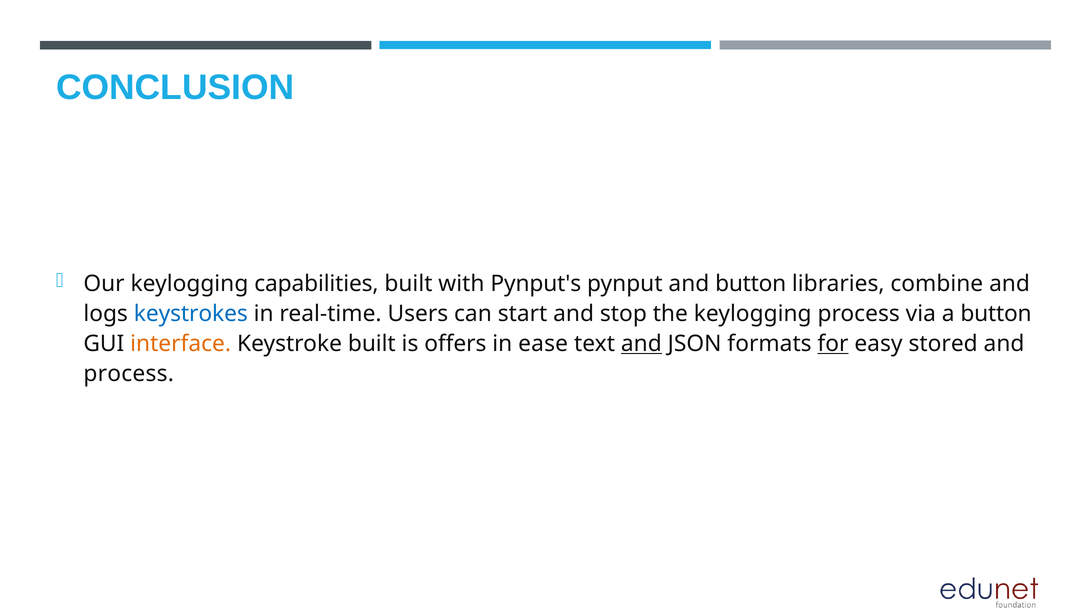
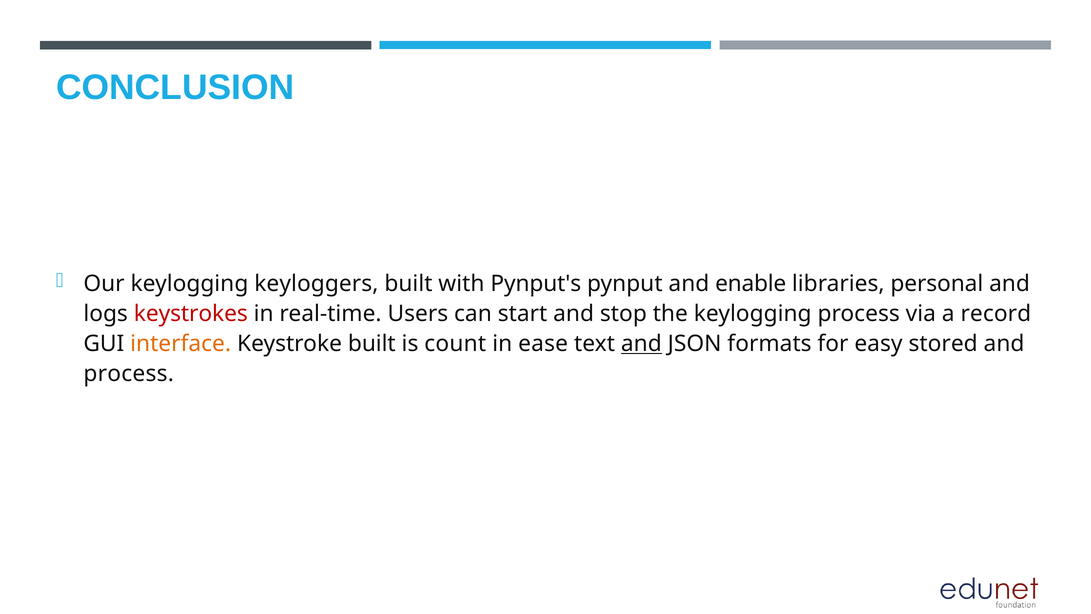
capabilities: capabilities -> keyloggers (316, 284)
and button: button -> enable (751, 284)
combine: combine -> personal (937, 284)
keystrokes colour: blue -> red (191, 314)
a button: button -> record (996, 314)
offers: offers -> count (455, 344)
for underline: present -> none (833, 344)
